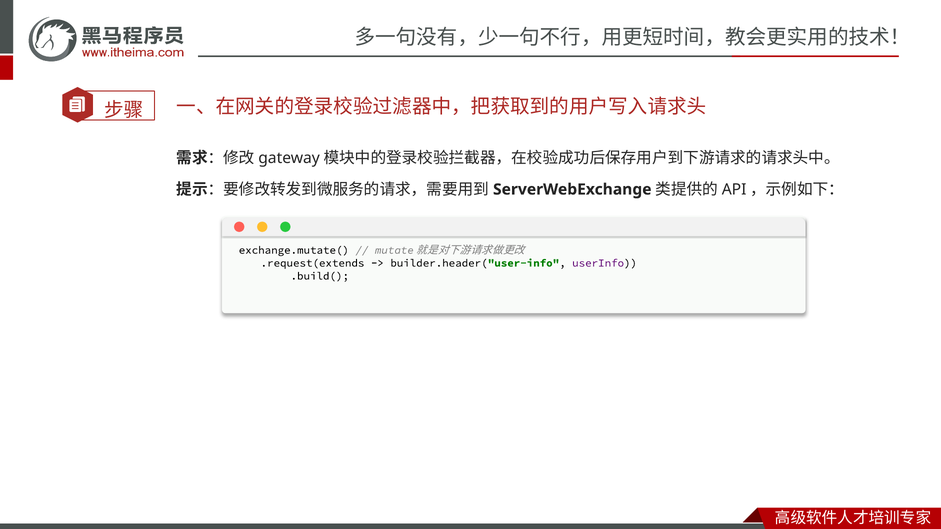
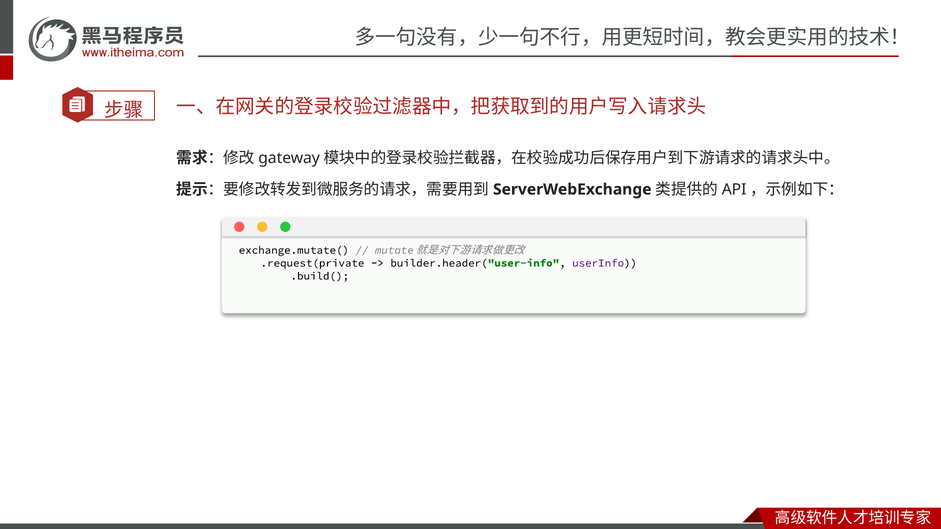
.request(extends: .request(extends -> .request(private (313, 263)
